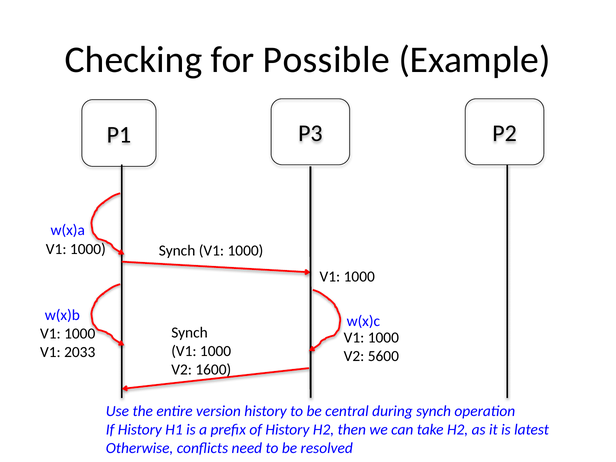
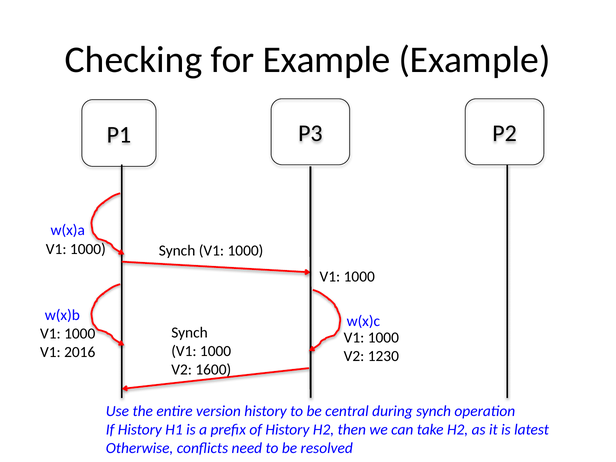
for Possible: Possible -> Example (327, 60)
2033: 2033 -> 2016 (80, 352)
5600: 5600 -> 1230 (383, 356)
